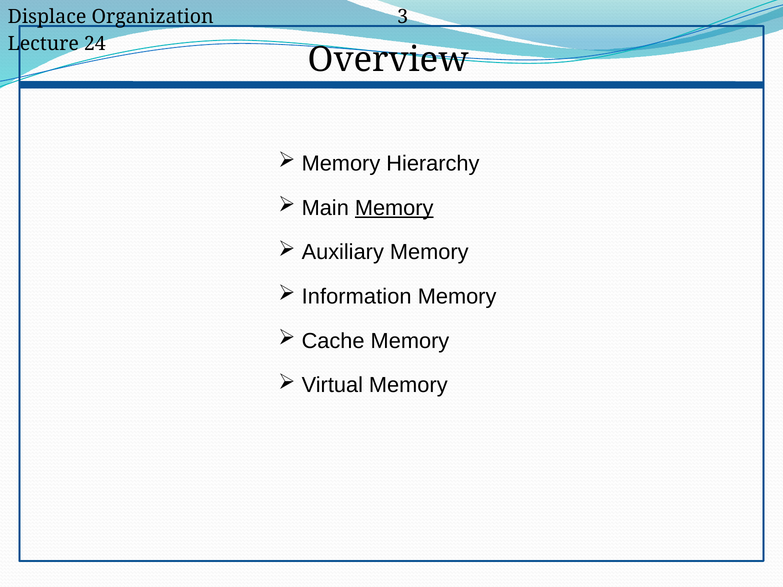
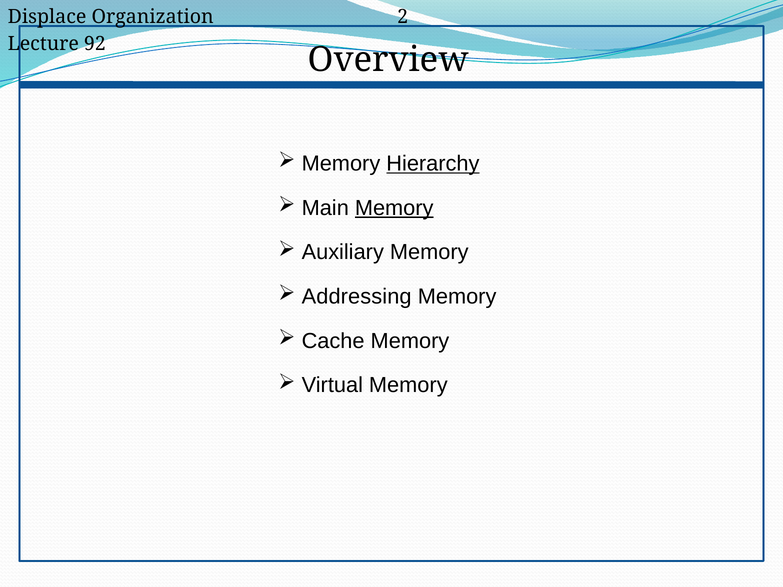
3: 3 -> 2 (403, 17)
24: 24 -> 92 (95, 44)
Hierarchy underline: none -> present (433, 164)
Information: Information -> Addressing (357, 297)
